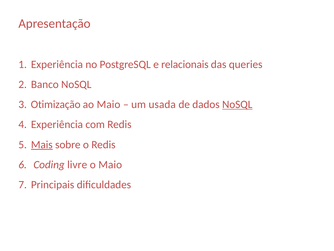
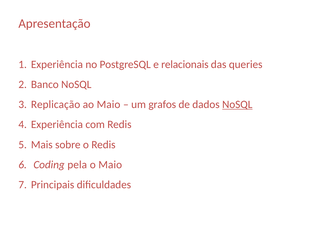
Otimização: Otimização -> Replicação (56, 104)
usada: usada -> grafos (162, 104)
Mais underline: present -> none (42, 144)
livre: livre -> pela (77, 164)
